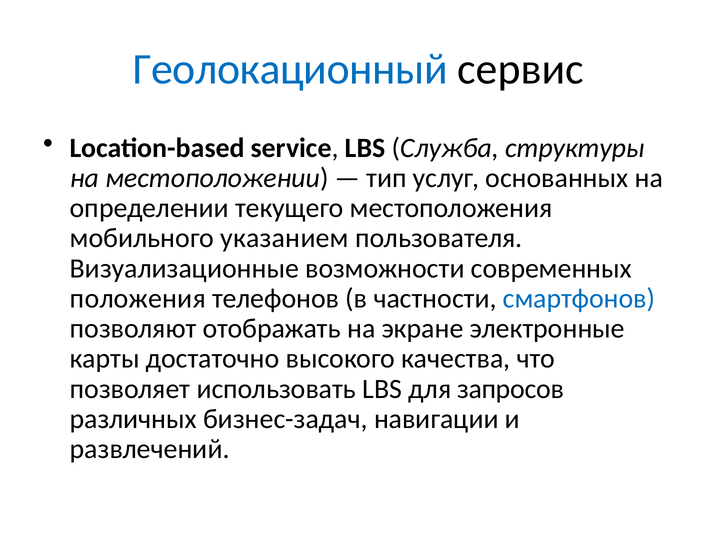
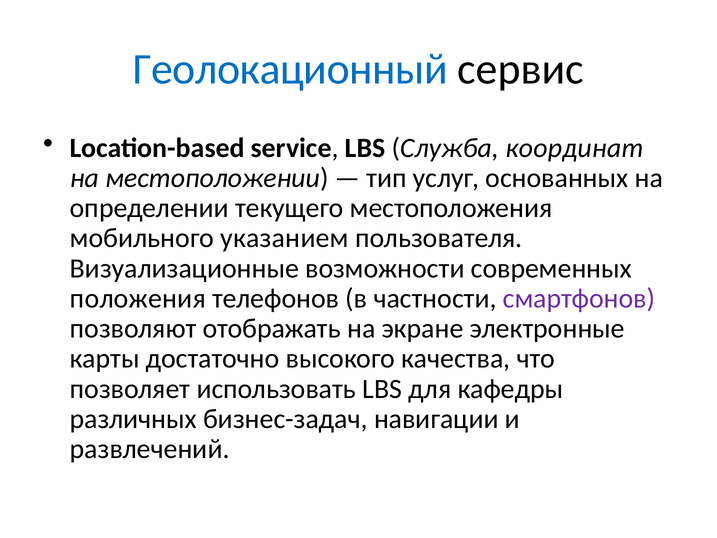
структуры: структуры -> координат (575, 148)
смартфонов colour: blue -> purple (579, 298)
запросов: запросов -> кафедры (510, 389)
